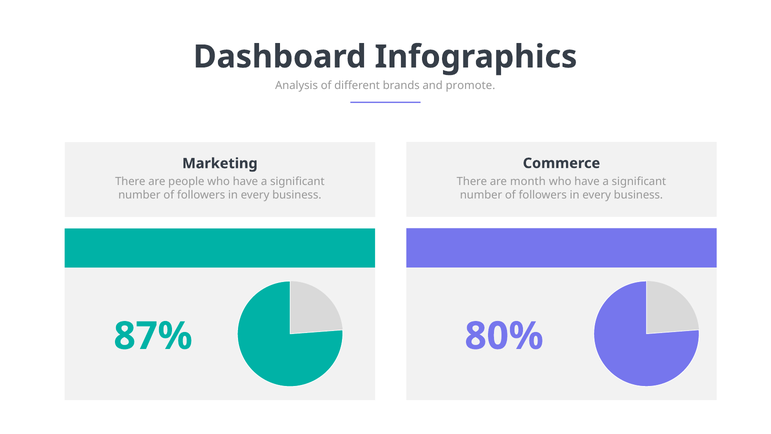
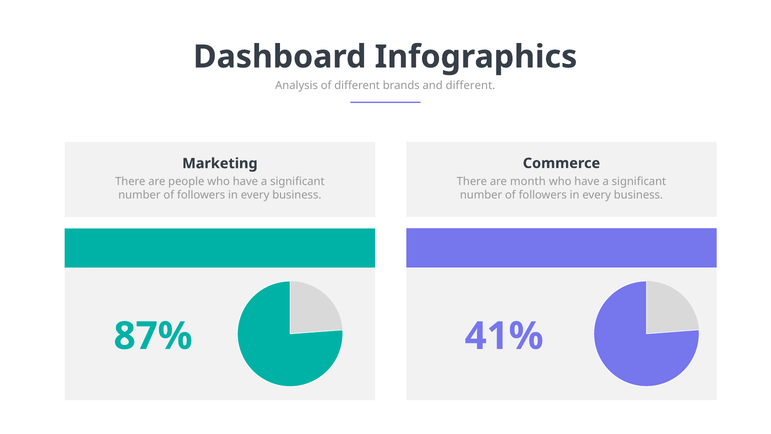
and promote: promote -> different (470, 86)
80%: 80% -> 41% (504, 336)
